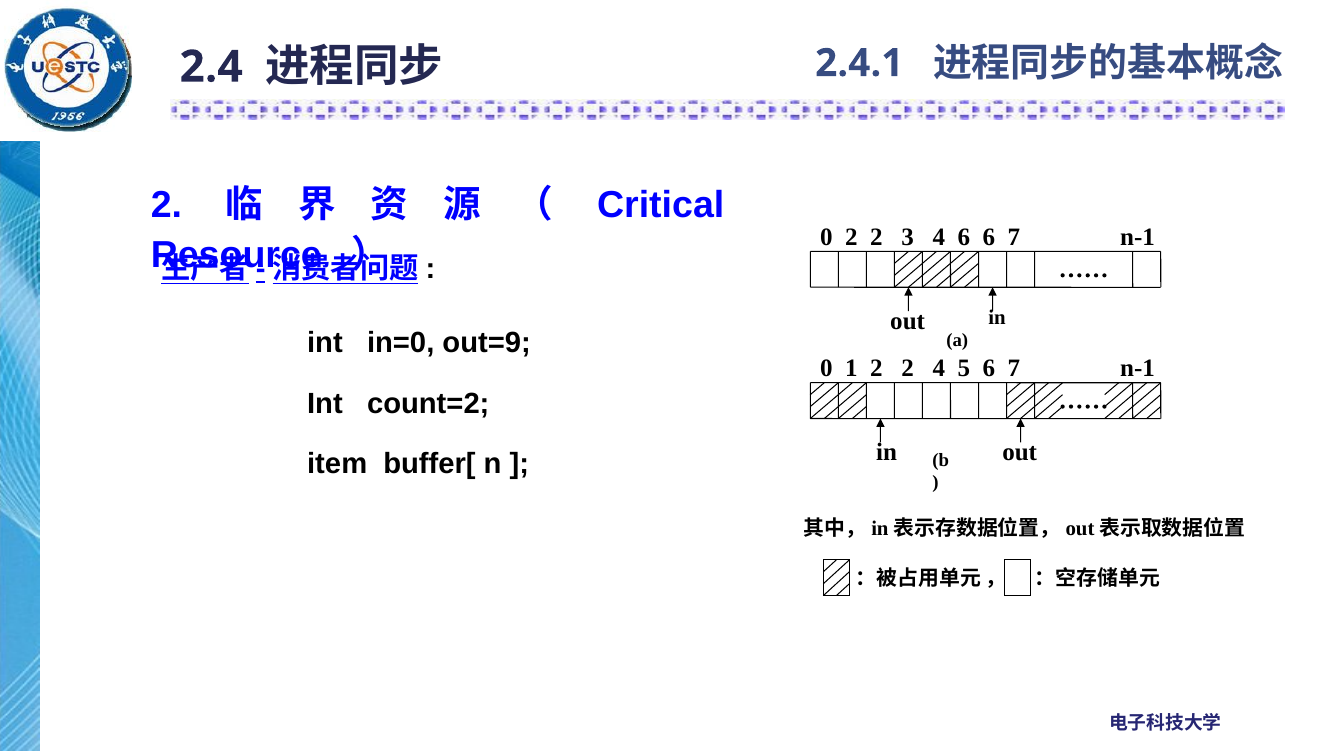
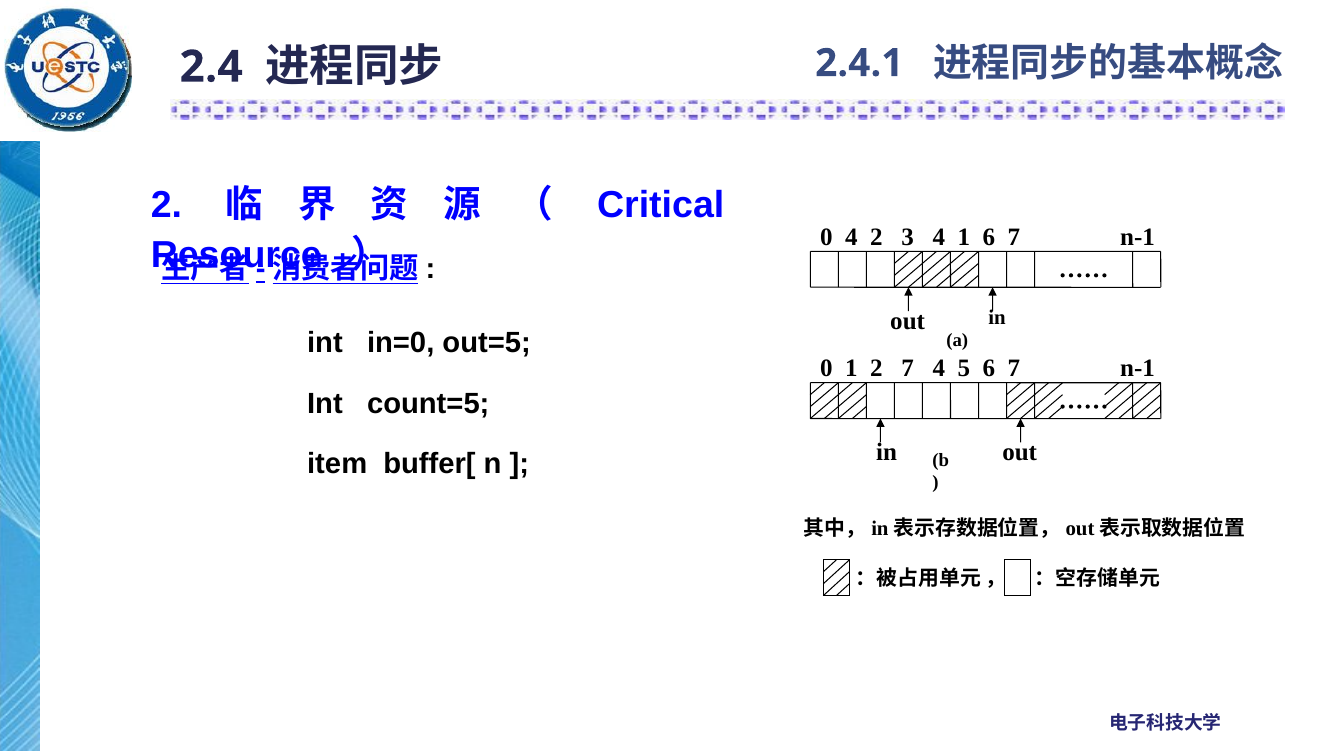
0 2: 2 -> 4 (851, 237)
4 6: 6 -> 1 (964, 237)
out=9: out=9 -> out=5 (487, 343)
1 2 2: 2 -> 7 (908, 369)
count=2: count=2 -> count=5 (428, 403)
